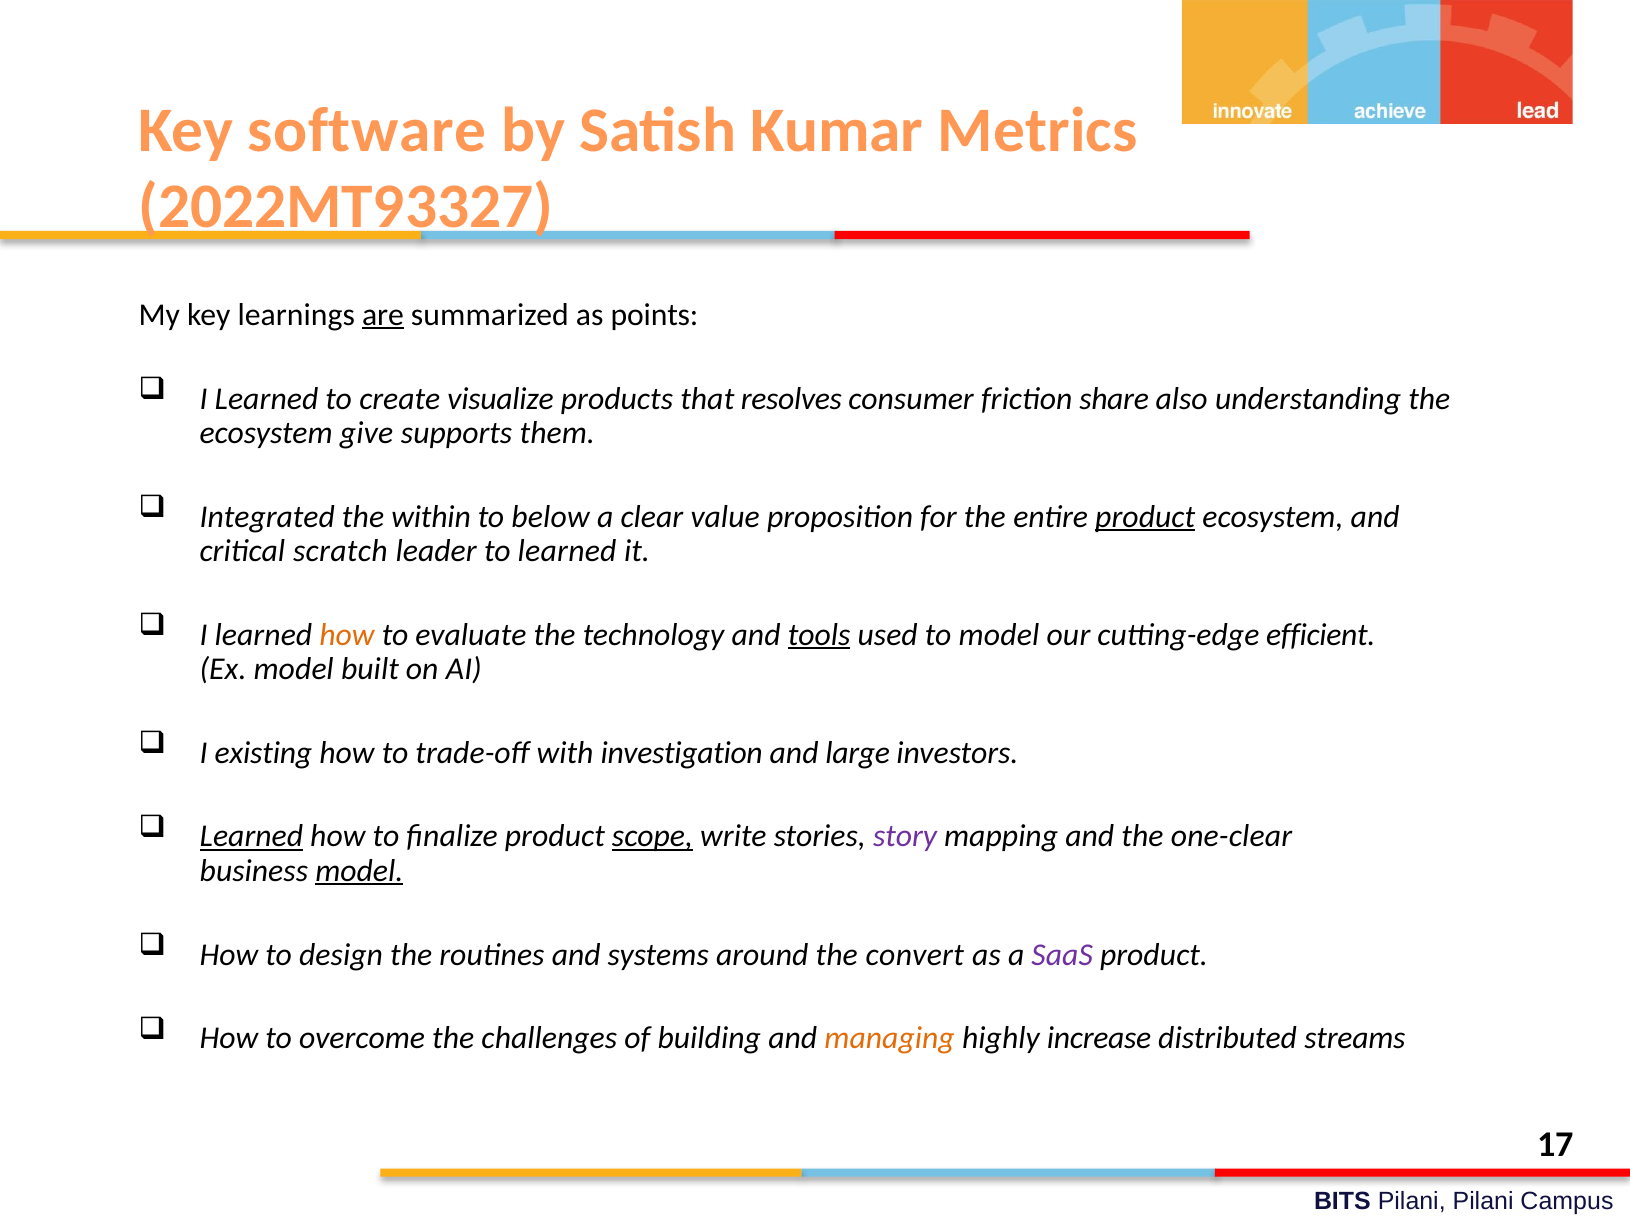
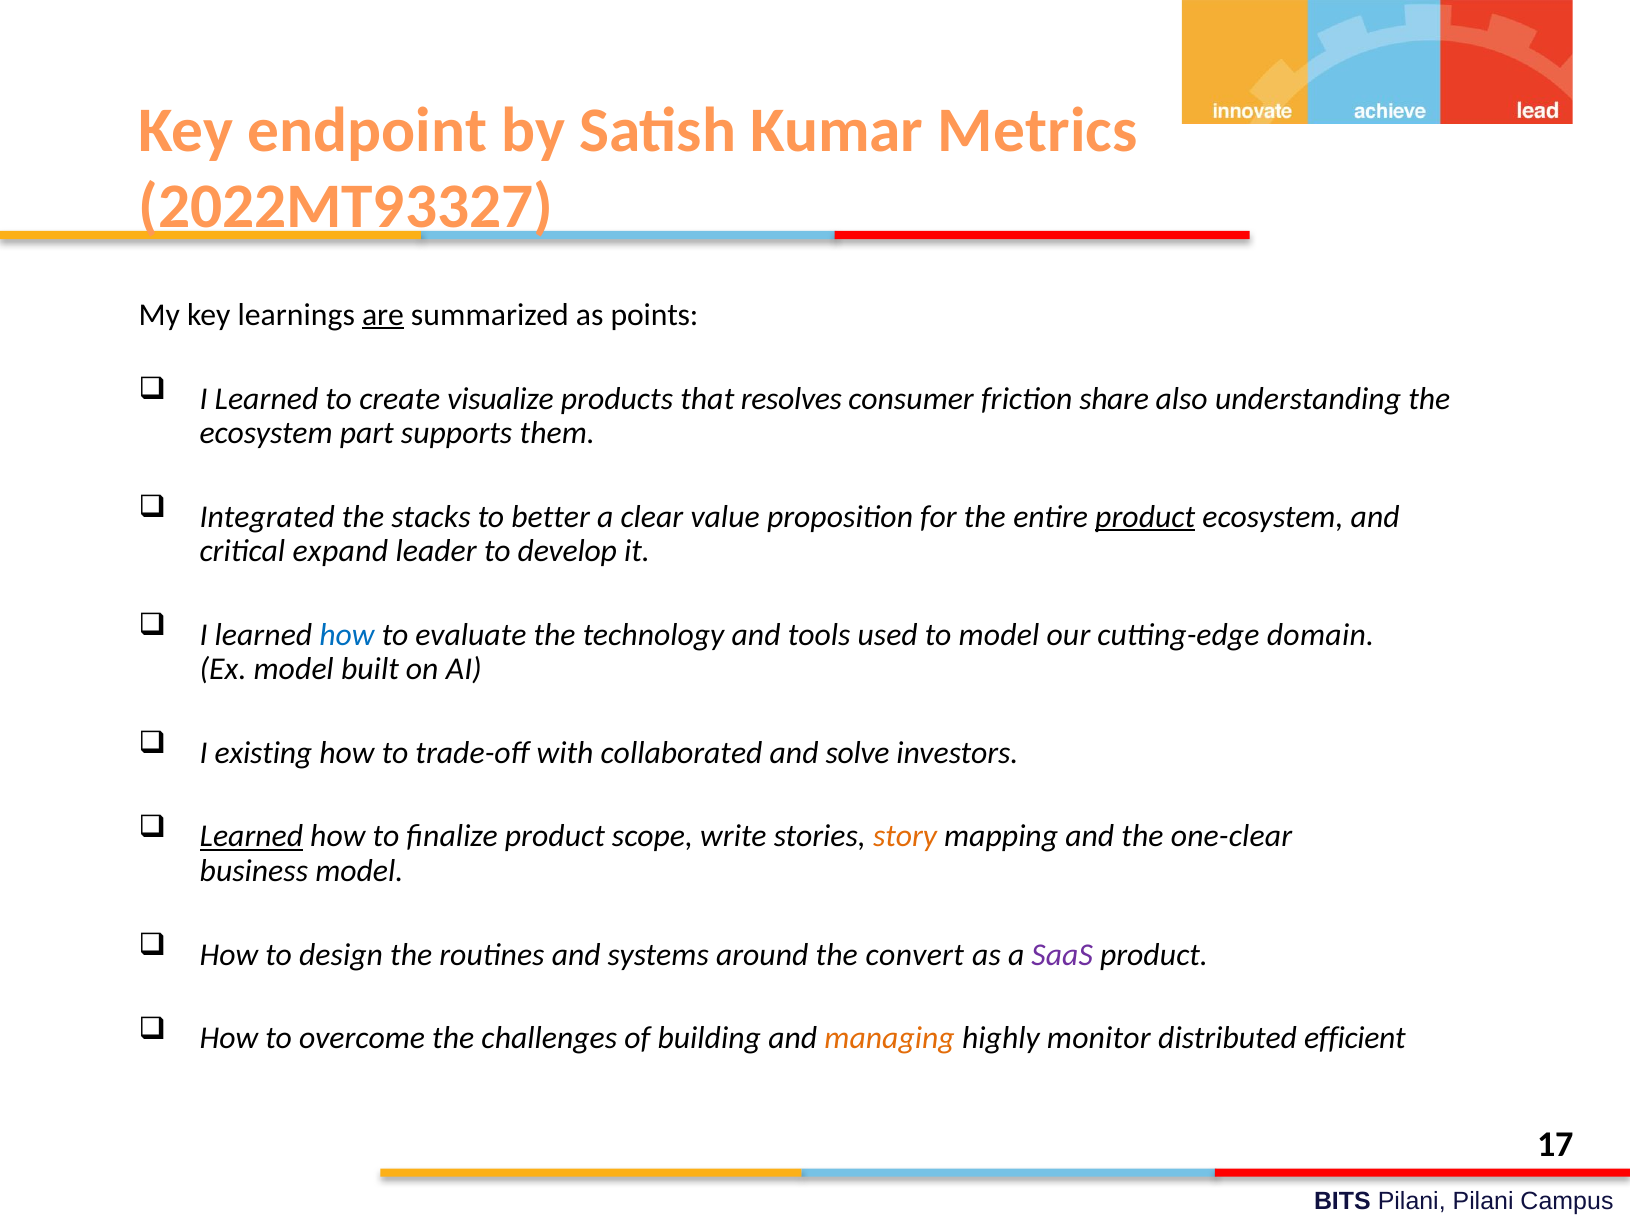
software: software -> endpoint (367, 131)
give: give -> part (367, 433)
within: within -> stacks (431, 516)
below: below -> better (551, 516)
scratch: scratch -> expand (340, 551)
to learned: learned -> develop (567, 551)
how colour: orange -> blue (347, 634)
tools underline: present -> none (819, 634)
efficient: efficient -> domain (1321, 634)
investigation: investigation -> collaborated (682, 752)
large: large -> solve (858, 752)
scope underline: present -> none (652, 836)
story colour: purple -> orange (905, 836)
model underline: present -> none (359, 870)
increase: increase -> monitor (1099, 1038)
streams: streams -> efficient (1355, 1038)
